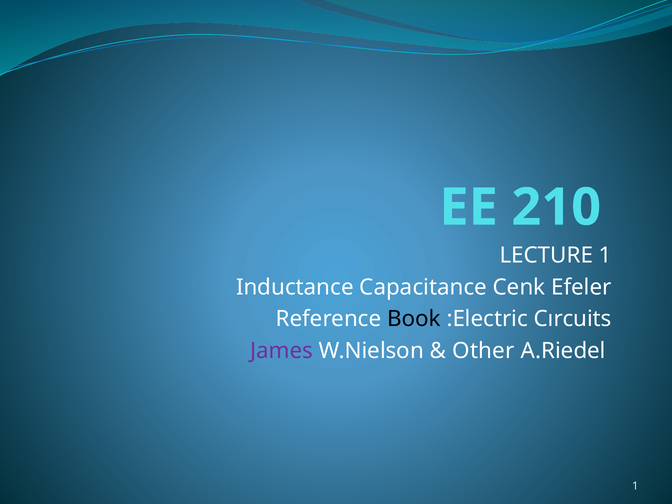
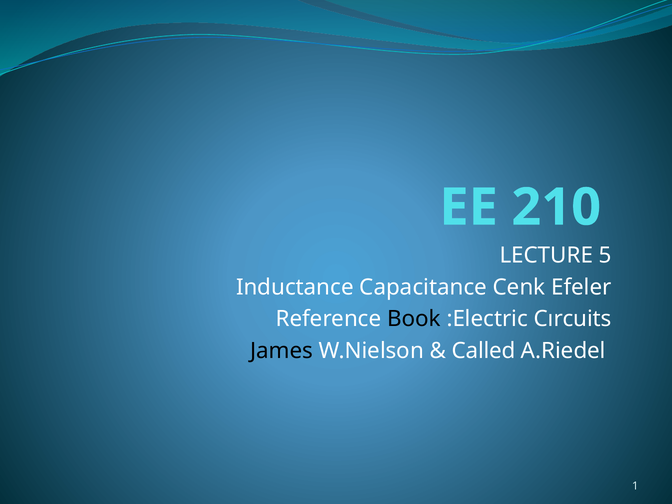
LECTURE 1: 1 -> 5 (605, 256)
James colour: purple -> black (282, 351)
Other: Other -> Called (484, 351)
